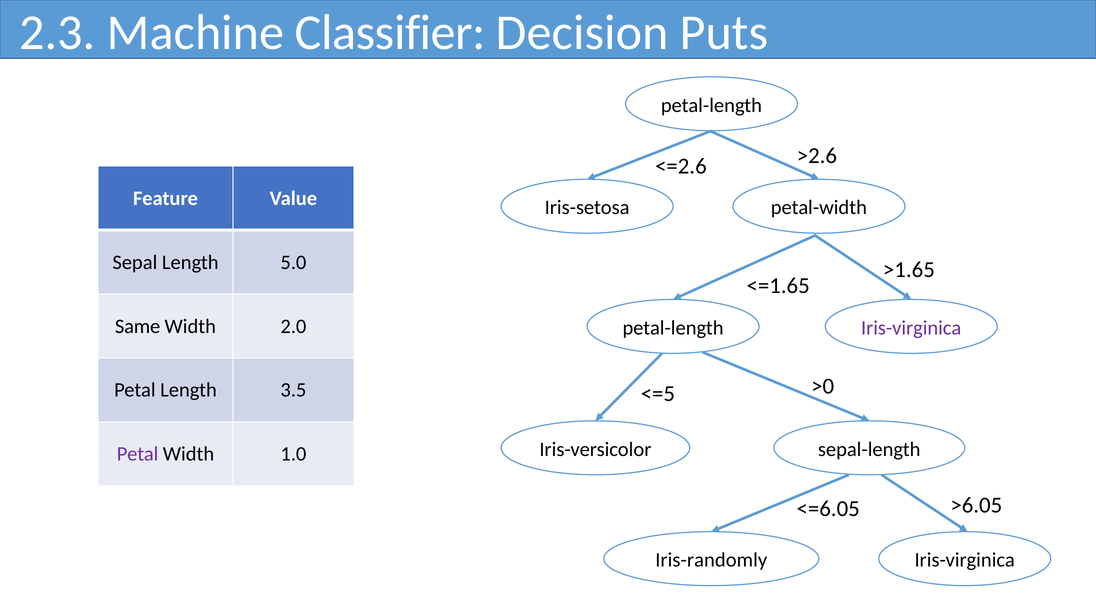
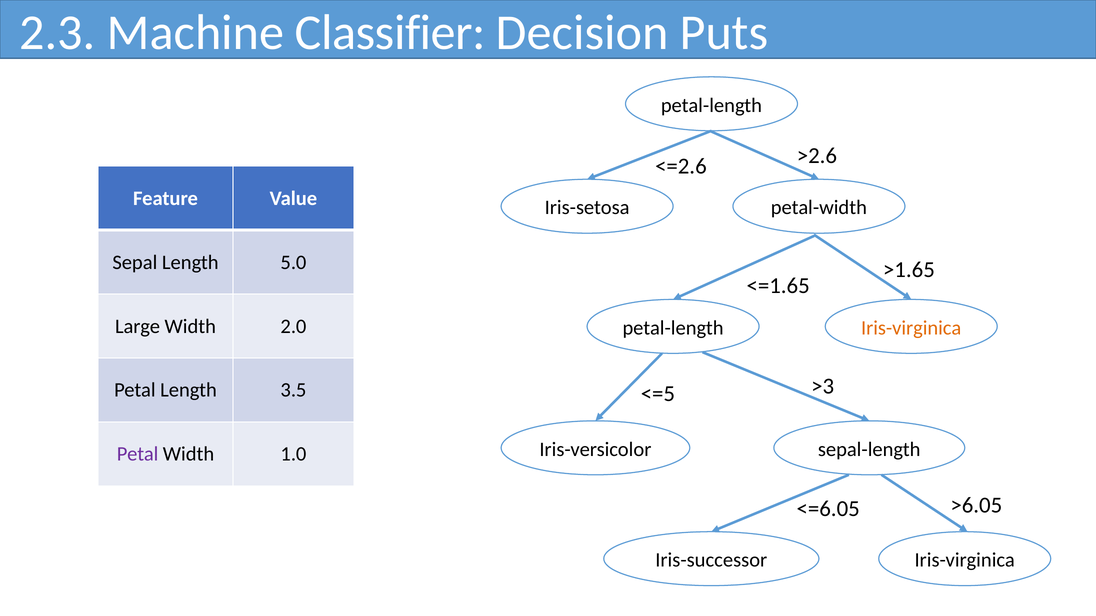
Same: Same -> Large (138, 327)
Iris-virginica colour: purple -> orange (911, 328)
>0: >0 -> >3 (823, 386)
Iris-randomly: Iris-randomly -> Iris-successor (711, 561)
